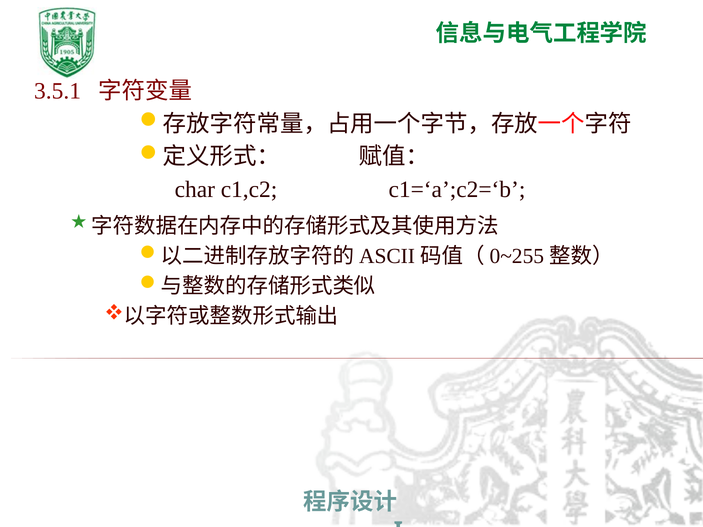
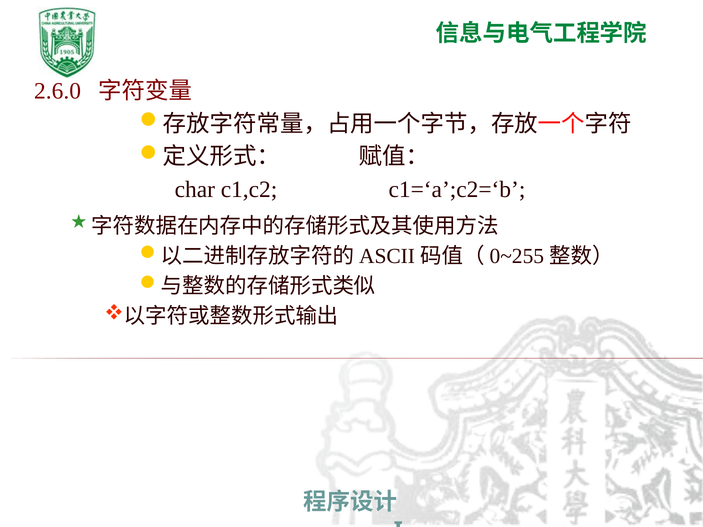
3.5.1: 3.5.1 -> 2.6.0 (58, 91)
